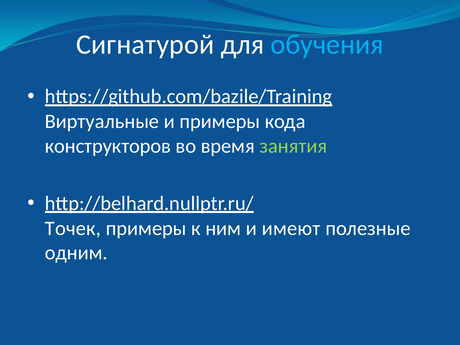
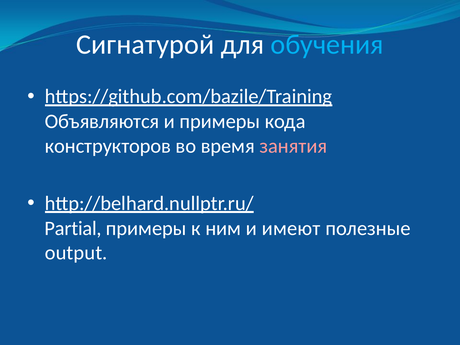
Виртуальные: Виртуальные -> Объявляются (102, 121)
занятия colour: light green -> pink (293, 146)
Точек: Точек -> Partial (73, 228)
одним: одним -> output (76, 253)
